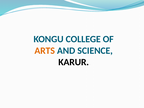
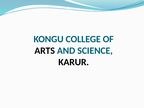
ARTS colour: orange -> black (45, 51)
